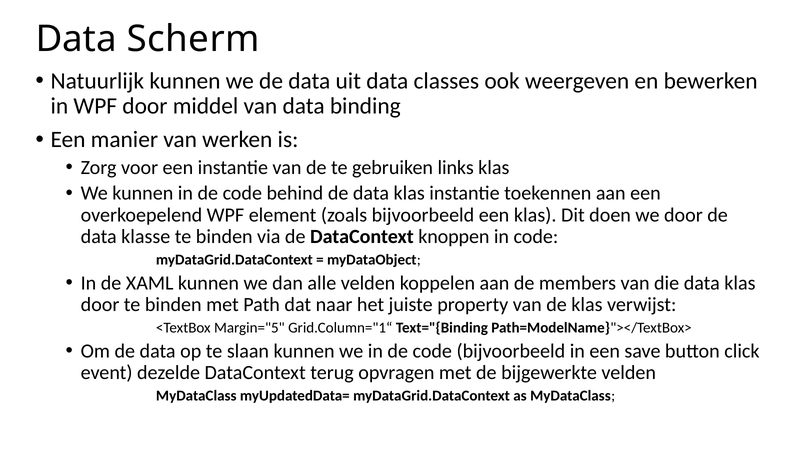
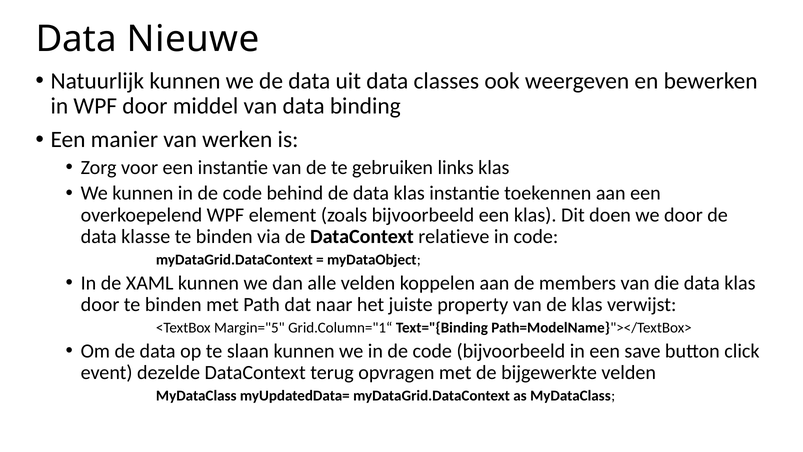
Scherm: Scherm -> Nieuwe (193, 39)
knoppen: knoppen -> relatieve (454, 236)
